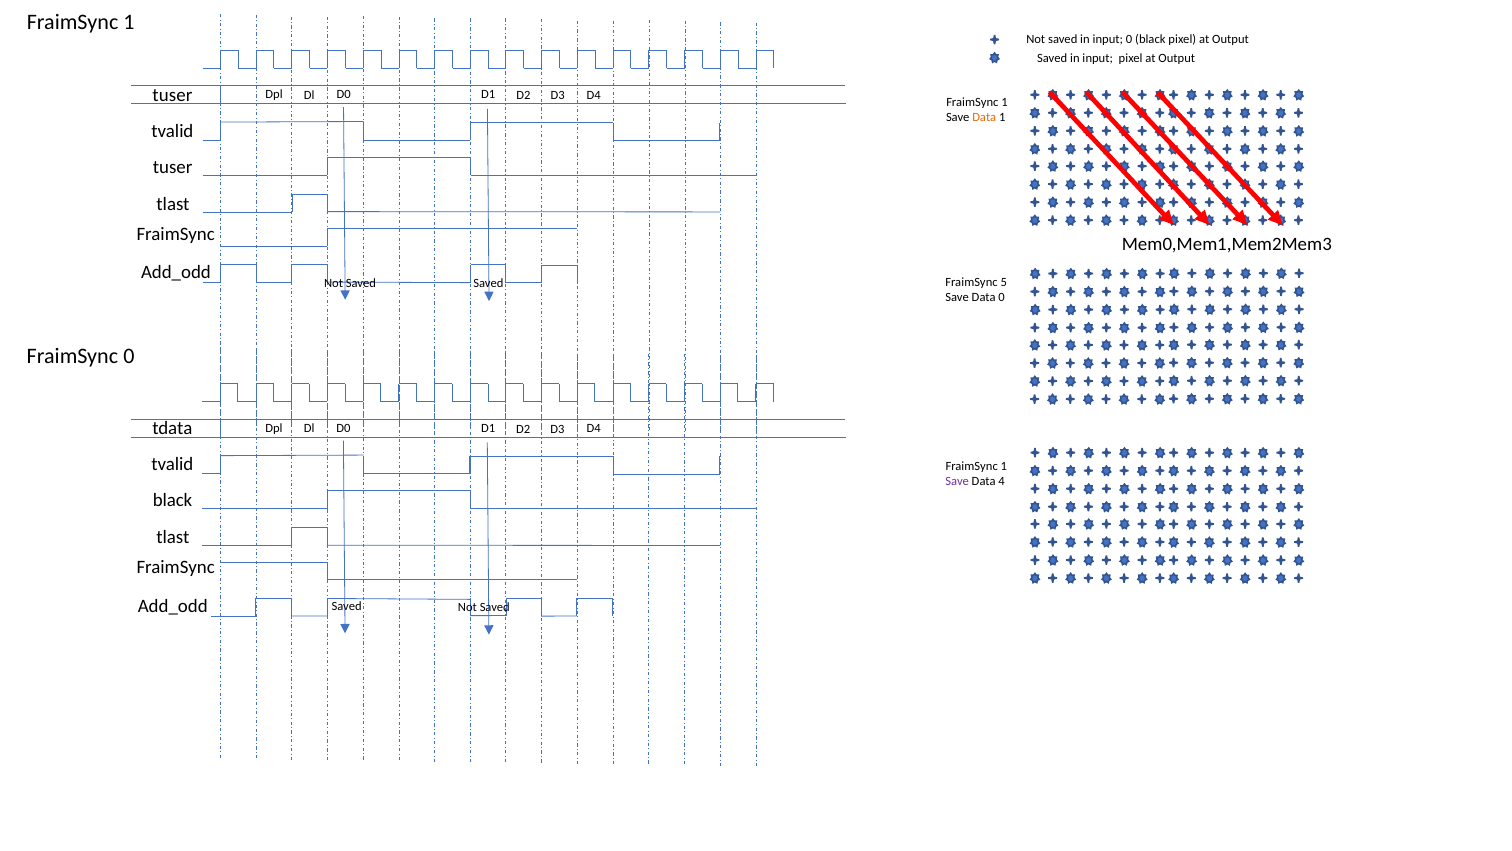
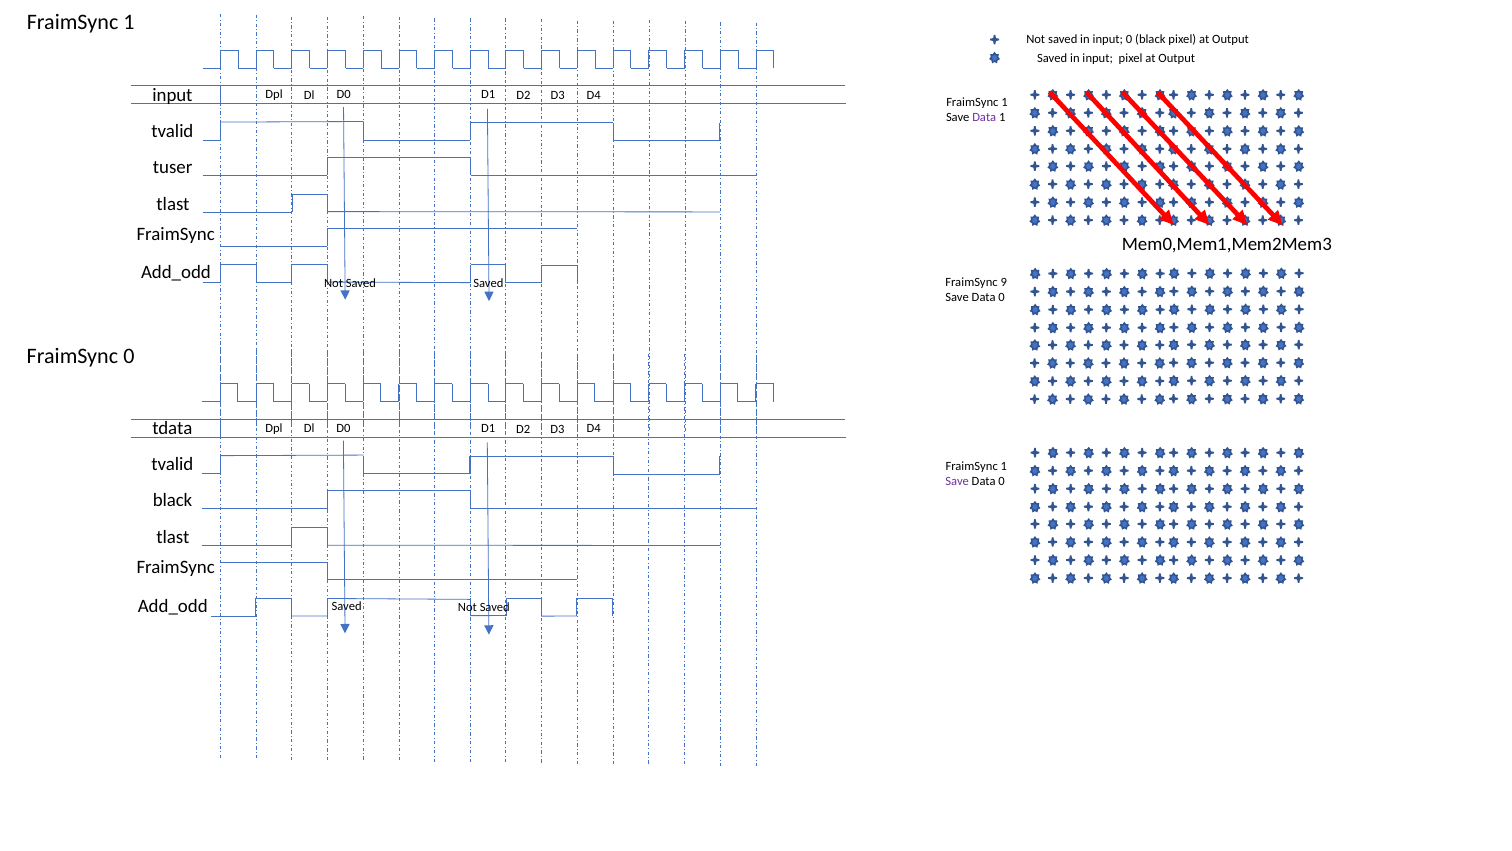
tuser: tuser -> input (172, 95)
Data colour: orange -> purple (984, 117)
5: 5 -> 9 (1004, 282)
4: 4 -> 0 (1002, 481)
